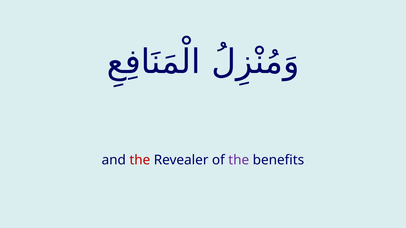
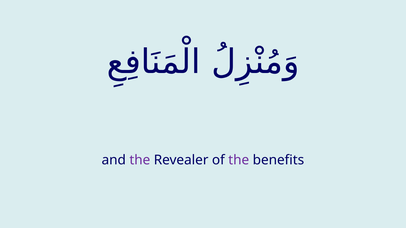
the colour: red -> purple (140, 160)
